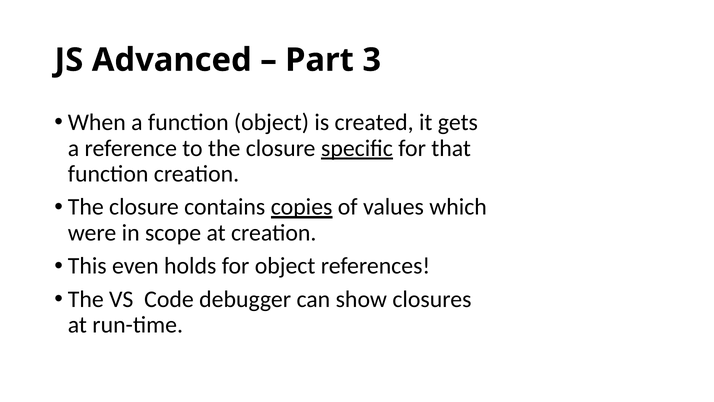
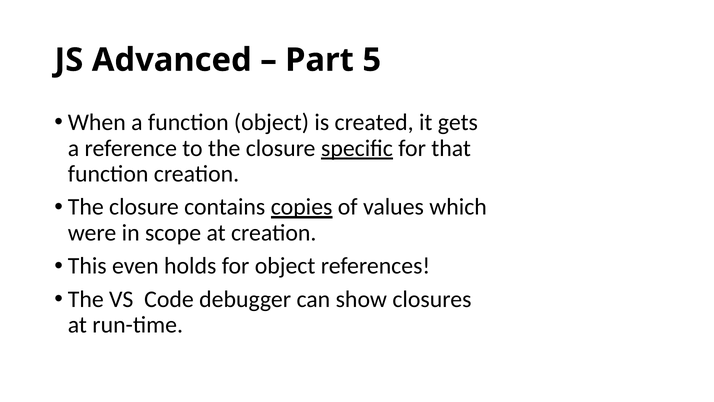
3: 3 -> 5 (372, 60)
